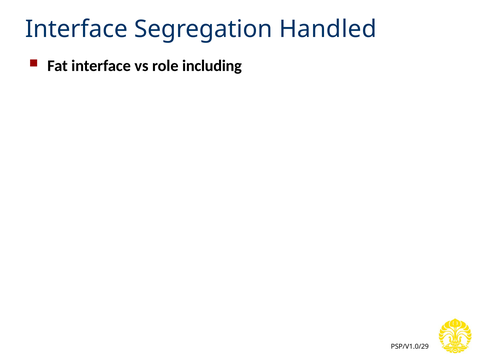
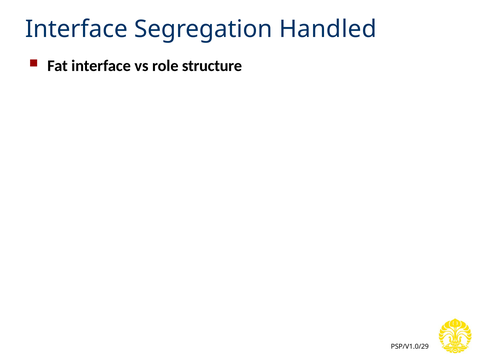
including: including -> structure (212, 66)
